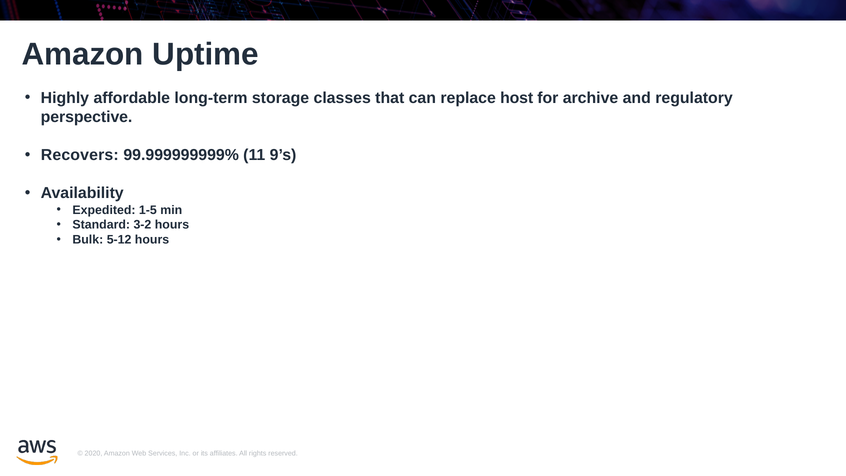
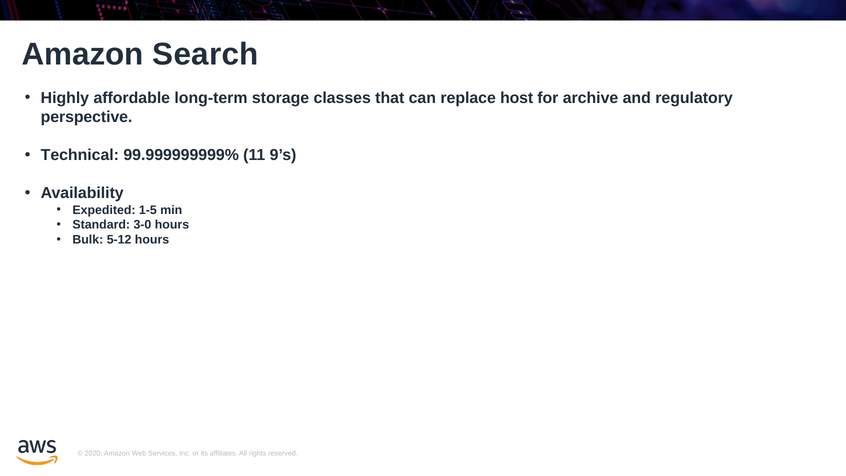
Uptime: Uptime -> Search (205, 54)
Recovers: Recovers -> Technical (80, 155)
3-2: 3-2 -> 3-0 (142, 225)
